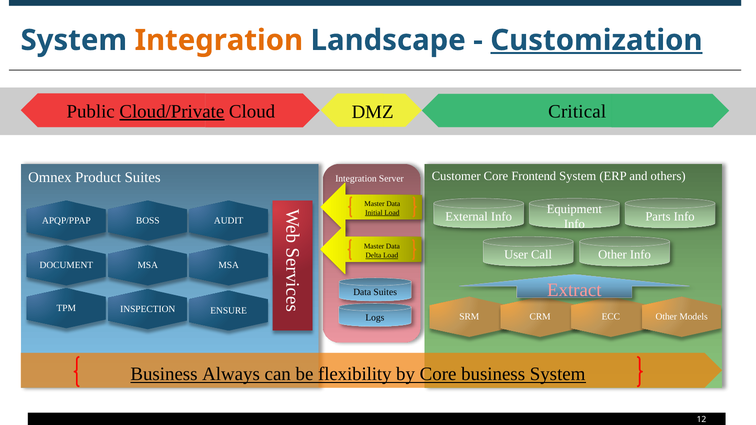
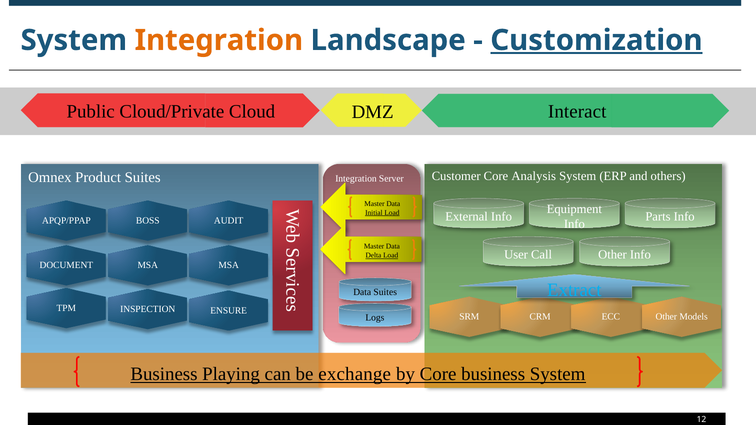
Cloud/Private underline: present -> none (172, 112)
Critical: Critical -> Interact (577, 112)
Frontend: Frontend -> Analysis (534, 176)
Extract colour: pink -> light blue (574, 290)
Always: Always -> Playing (231, 374)
flexibility: flexibility -> exchange (355, 374)
